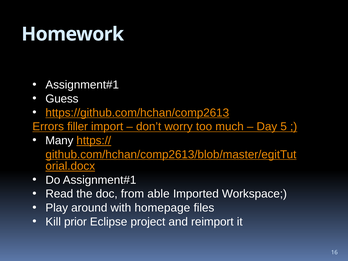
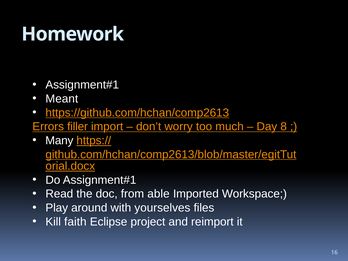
Guess: Guess -> Meant (62, 99)
5: 5 -> 8 (284, 127)
homepage: homepage -> yourselves (162, 208)
prior: prior -> faith (75, 222)
